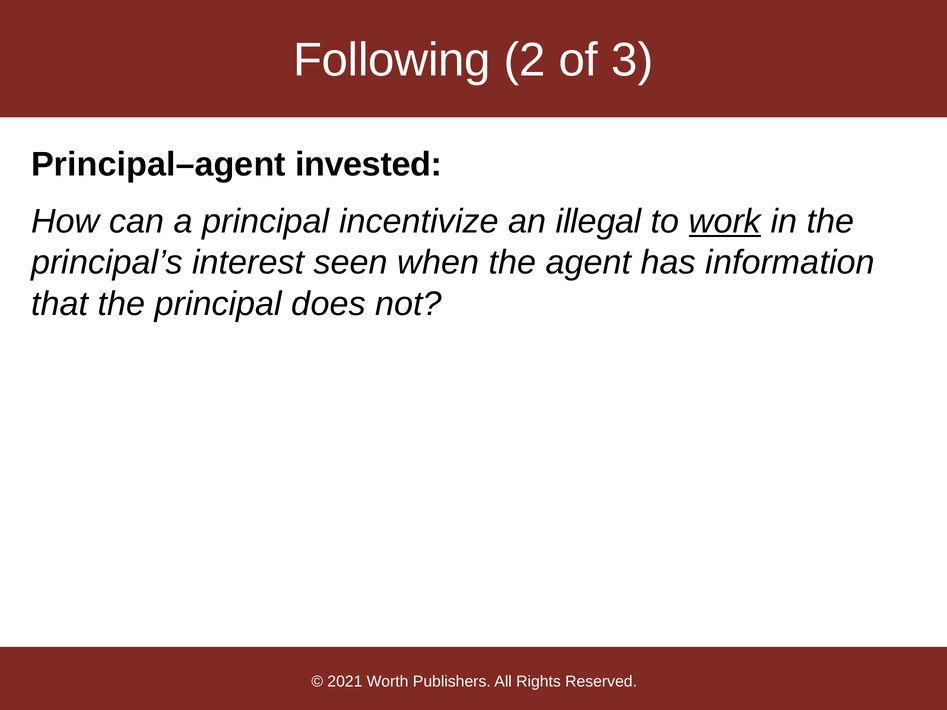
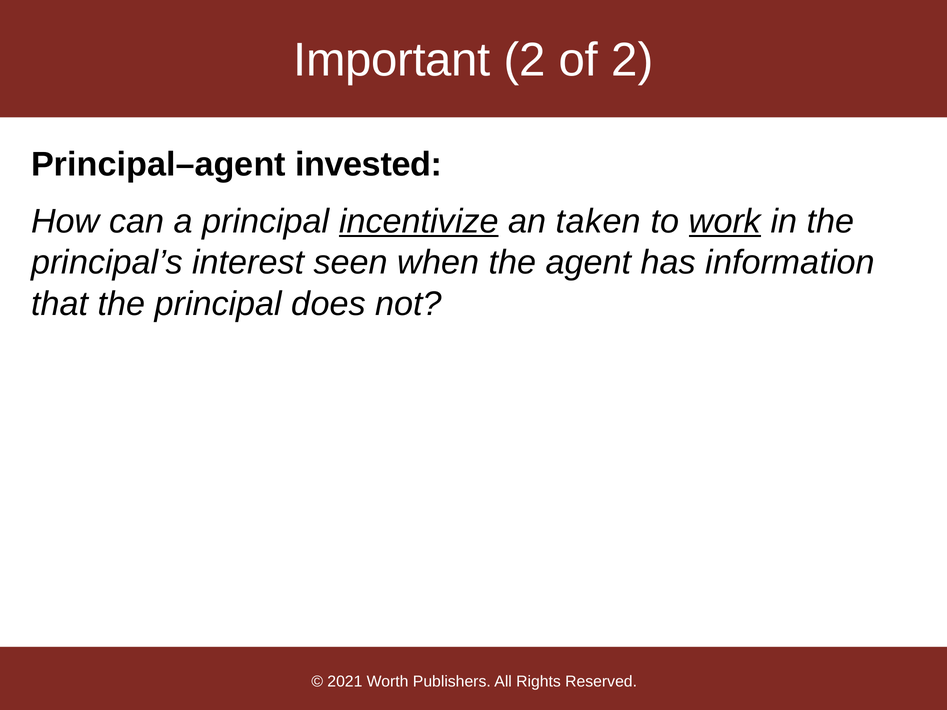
Following: Following -> Important (392, 60)
of 3: 3 -> 2 (632, 60)
incentivize underline: none -> present (419, 222)
illegal: illegal -> taken (598, 222)
